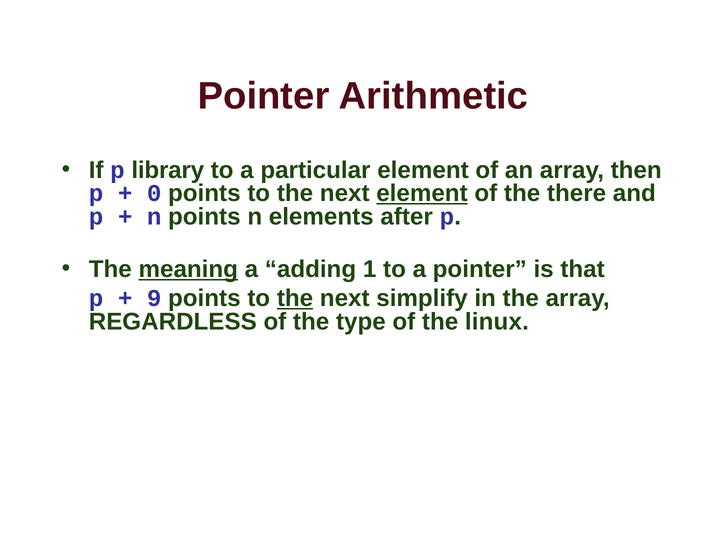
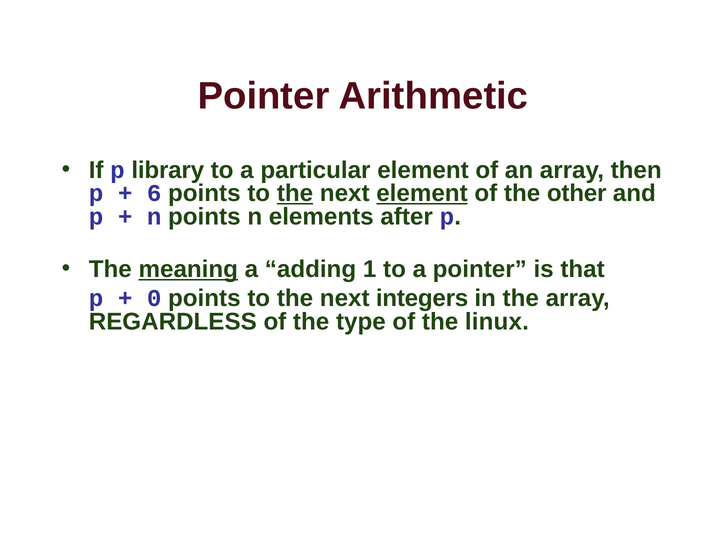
0: 0 -> 6 (154, 194)
the underline: none -> present (295, 194)
there: there -> other (577, 194)
9: 9 -> 0 (154, 299)
the underline: present -> none (295, 299)
simplify: simplify -> integers (422, 299)
